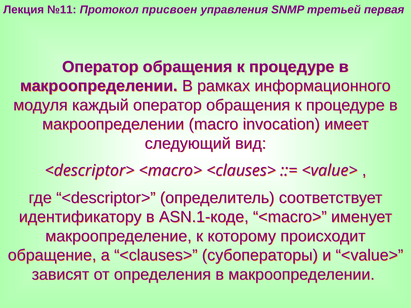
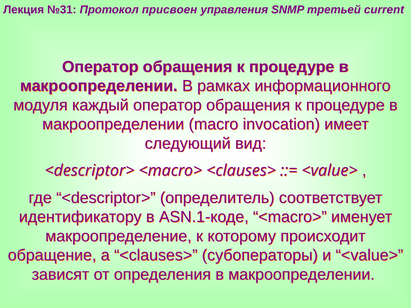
№11: №11 -> №31 (62, 10)
первая: первая -> current (384, 10)
